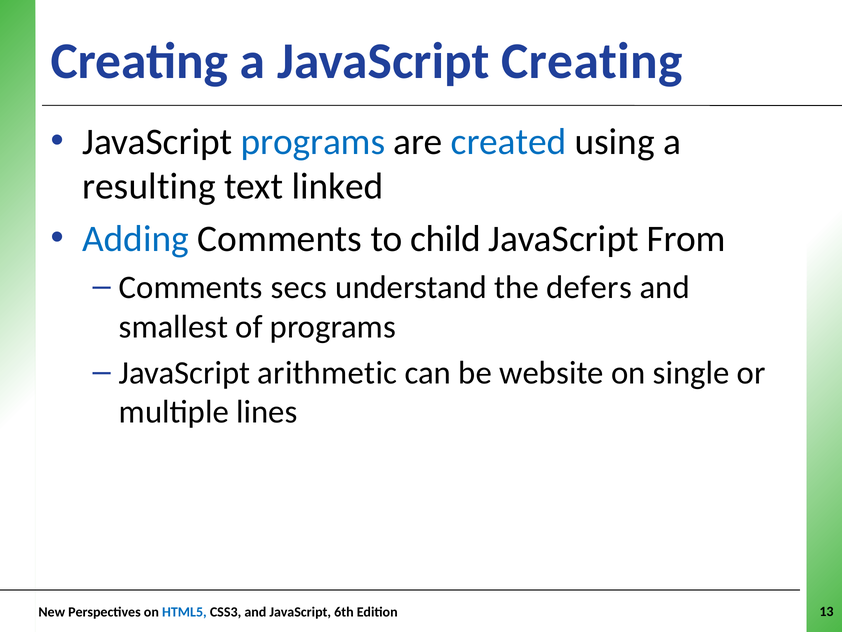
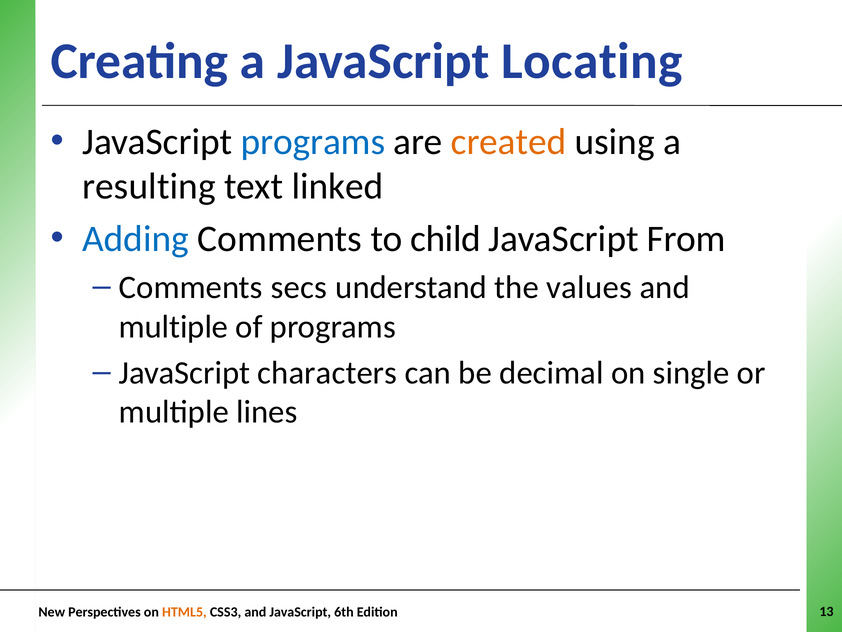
JavaScript Creating: Creating -> Locating (592, 61)
created colour: blue -> orange (509, 142)
defers: defers -> values (589, 287)
smallest: smallest -> multiple (174, 327)
arithmetic: arithmetic -> characters (327, 372)
website: website -> decimal (551, 372)
HTML5 colour: blue -> orange (184, 611)
